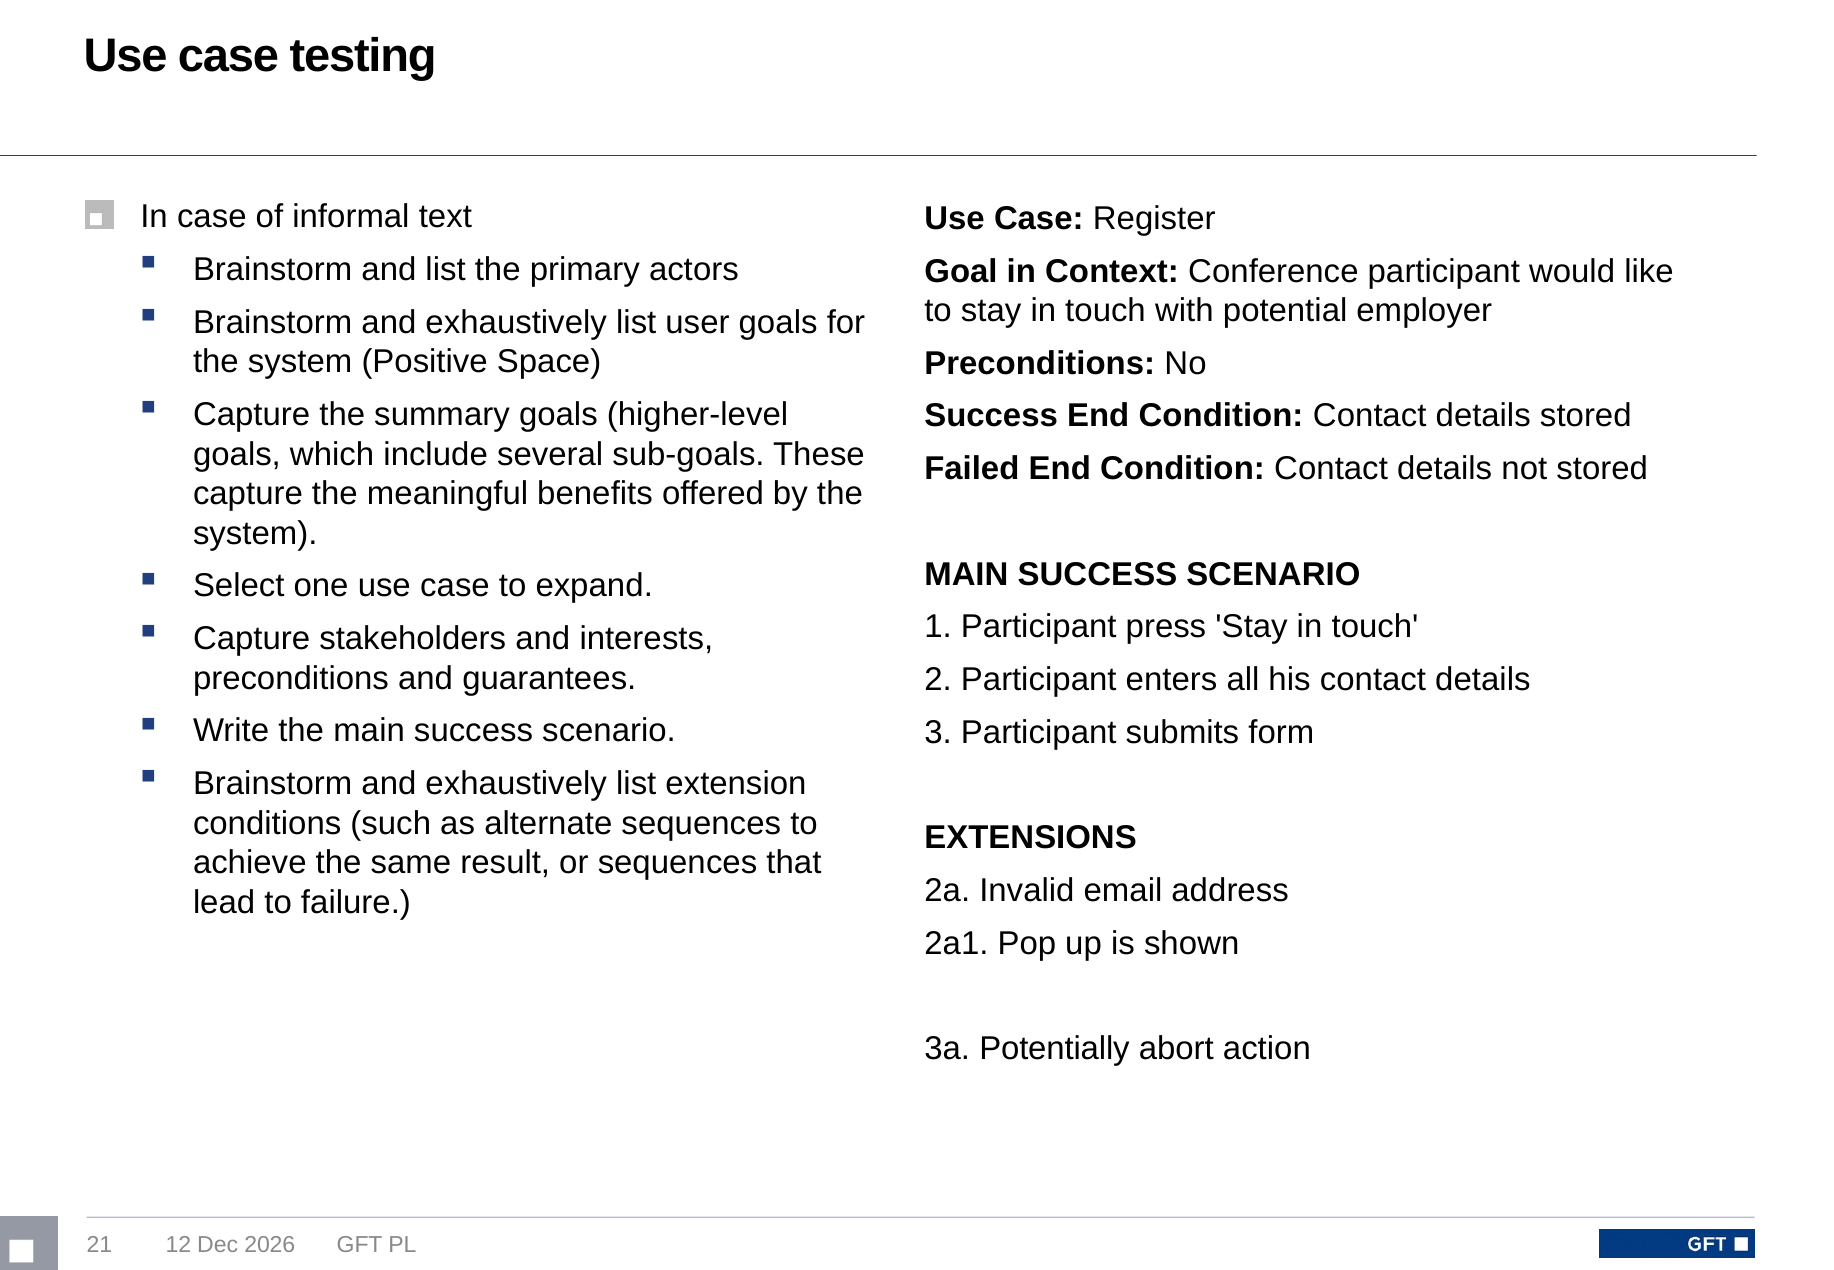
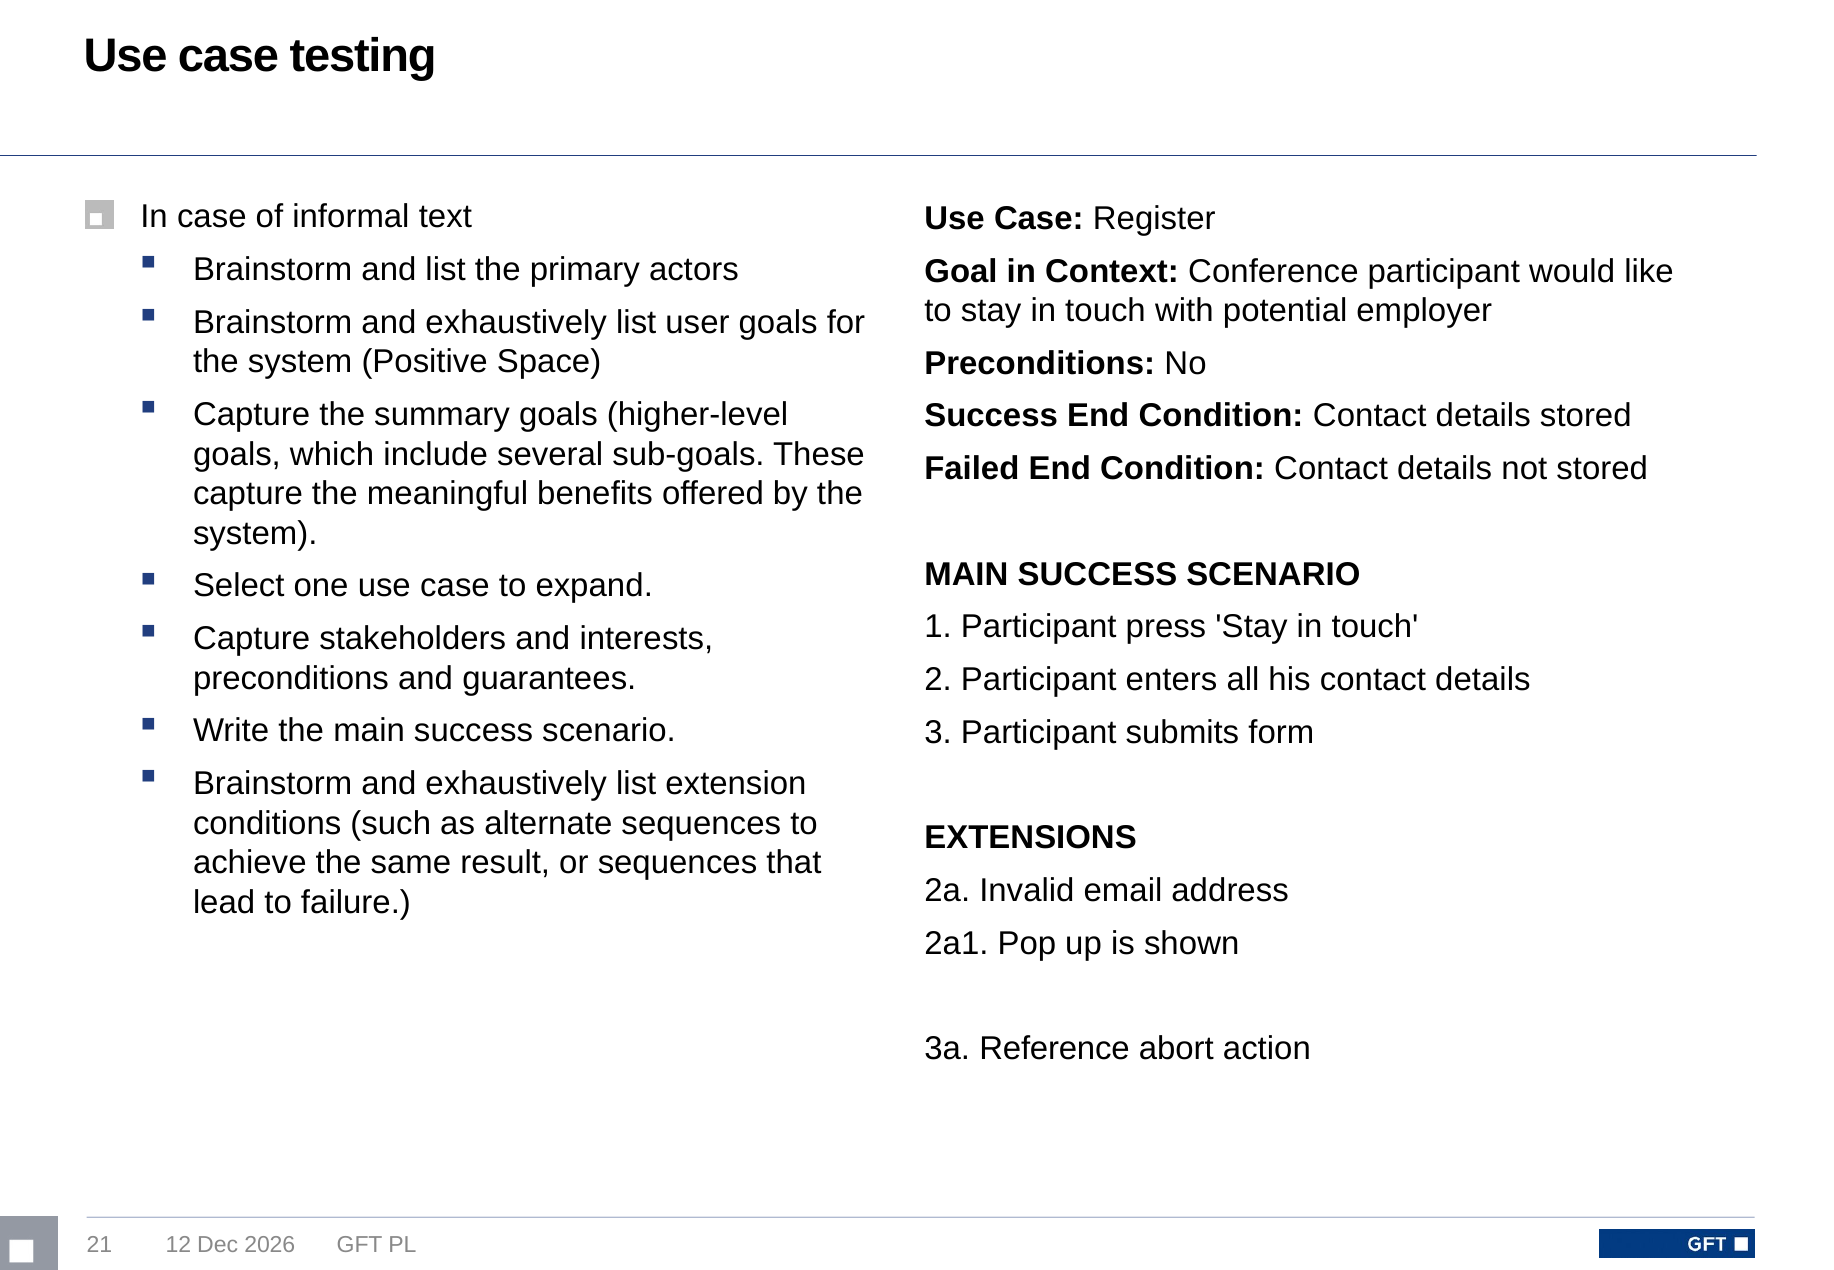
Potentially: Potentially -> Reference (1054, 1049)
